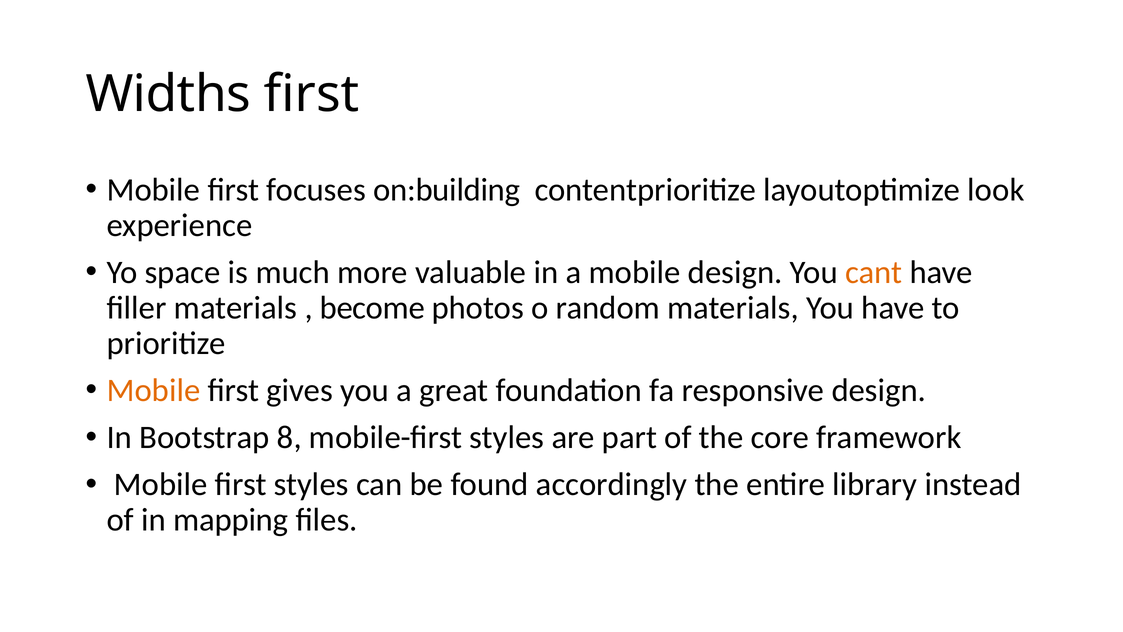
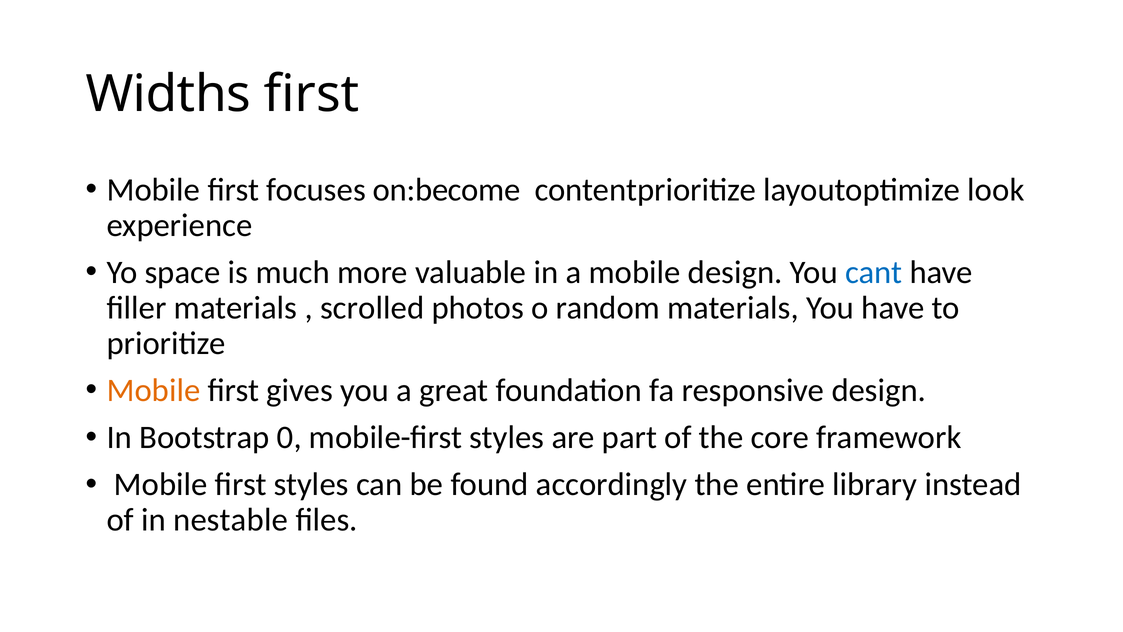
on:building: on:building -> on:become (447, 190)
cant colour: orange -> blue (874, 272)
become: become -> scrolled (372, 308)
8: 8 -> 0 (289, 437)
mapping: mapping -> nestable (231, 520)
